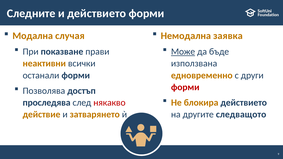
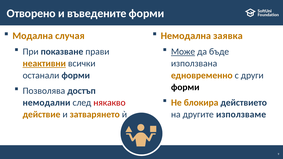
Следните: Следните -> Отворено (31, 13)
и действието: действието -> въведените (97, 13)
неактивни underline: none -> present (44, 64)
форми colour: red -> black (185, 87)
проследява: проследява -> немодални (47, 103)
следващото: следващото -> използваме (241, 115)
